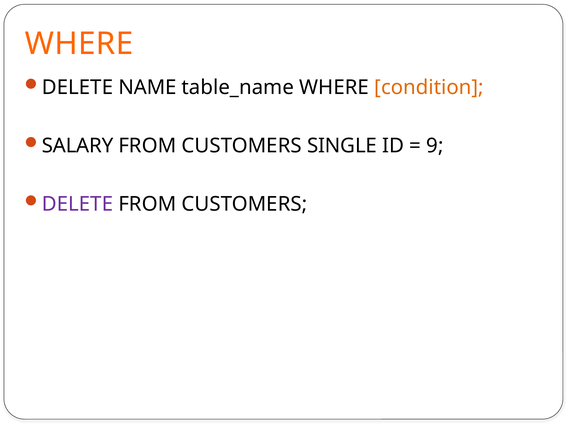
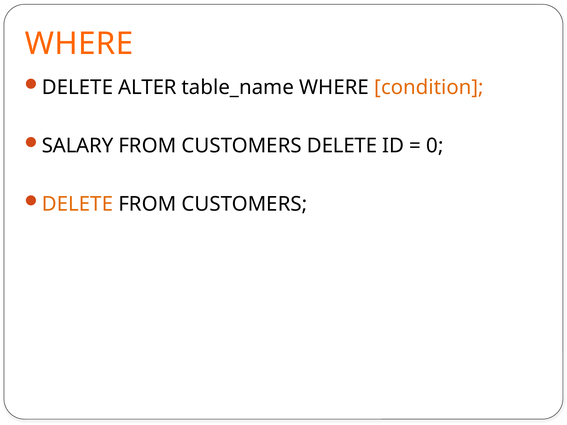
NAME: NAME -> ALTER (147, 87)
CUSTOMERS SINGLE: SINGLE -> DELETE (342, 146)
9: 9 -> 0 (435, 146)
DELETE colour: purple -> orange (77, 204)
